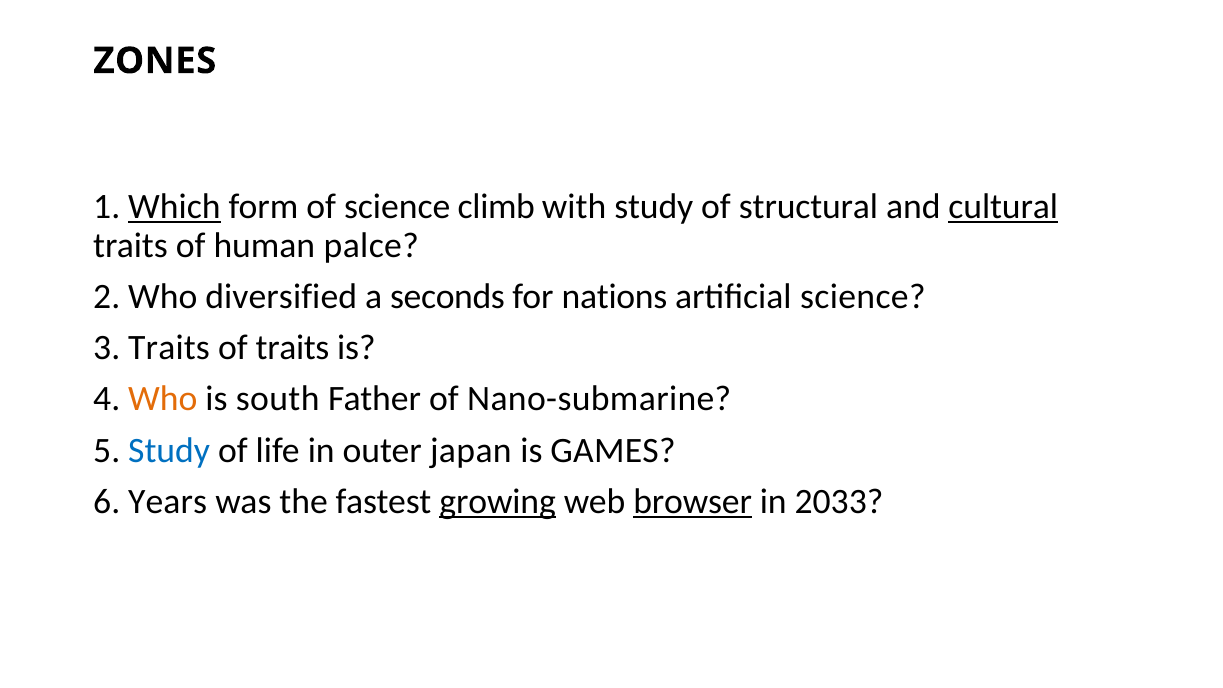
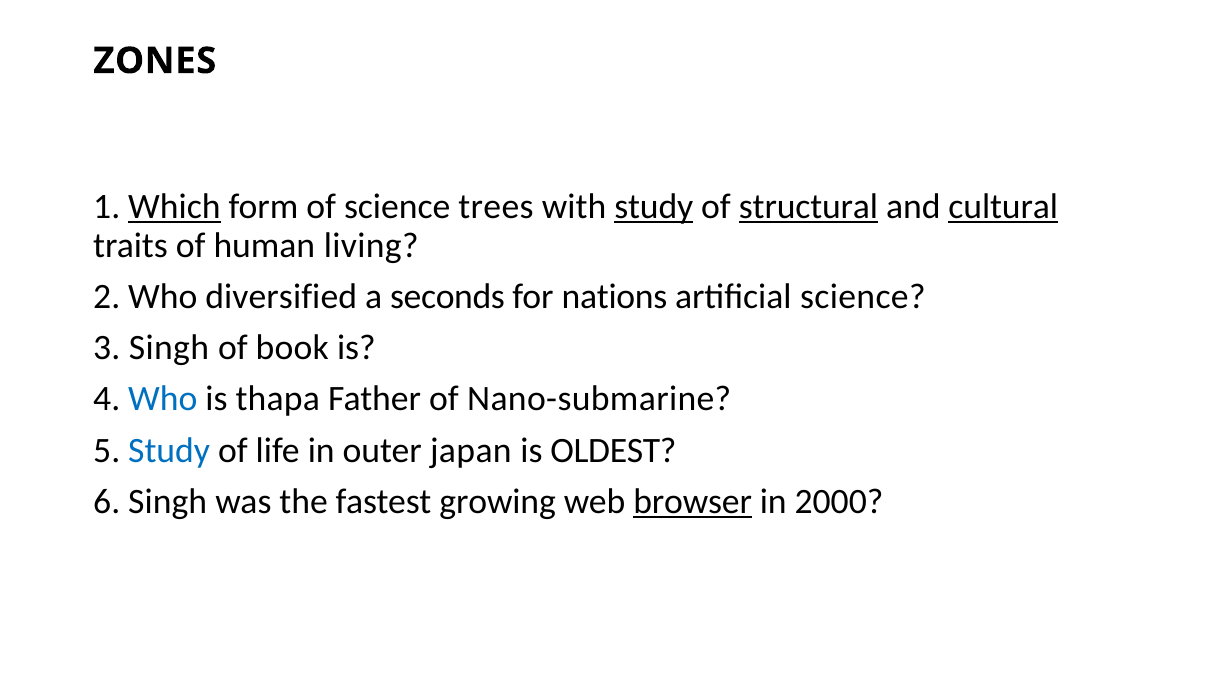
climb: climb -> trees (496, 207)
study underline: none -> present (654, 207)
structural underline: none -> present (809, 207)
palce: palce -> living (371, 245)
3 Traits: Traits -> Singh (169, 348)
of traits: traits -> book (292, 348)
Who colour: orange -> blue (163, 399)
south: south -> thapa (278, 399)
GAMES: GAMES -> OLDEST (613, 450)
6 Years: Years -> Singh (168, 502)
growing underline: present -> none (498, 502)
2033: 2033 -> 2000 (839, 502)
